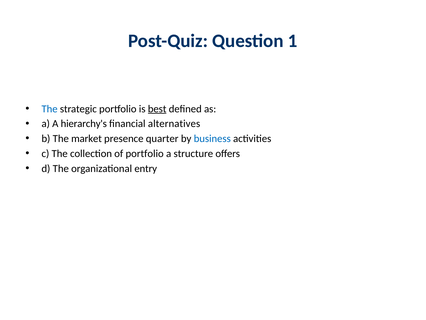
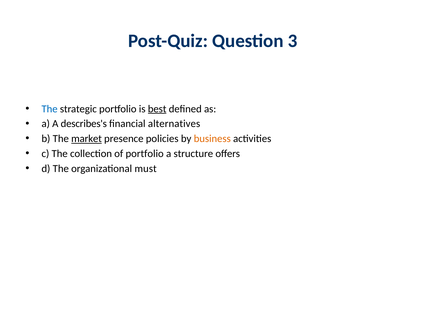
1: 1 -> 3 (293, 41)
hierarchy's: hierarchy's -> describes's (84, 124)
market underline: none -> present (87, 138)
quarter: quarter -> policies (162, 138)
business colour: blue -> orange (212, 138)
entry: entry -> must (146, 168)
